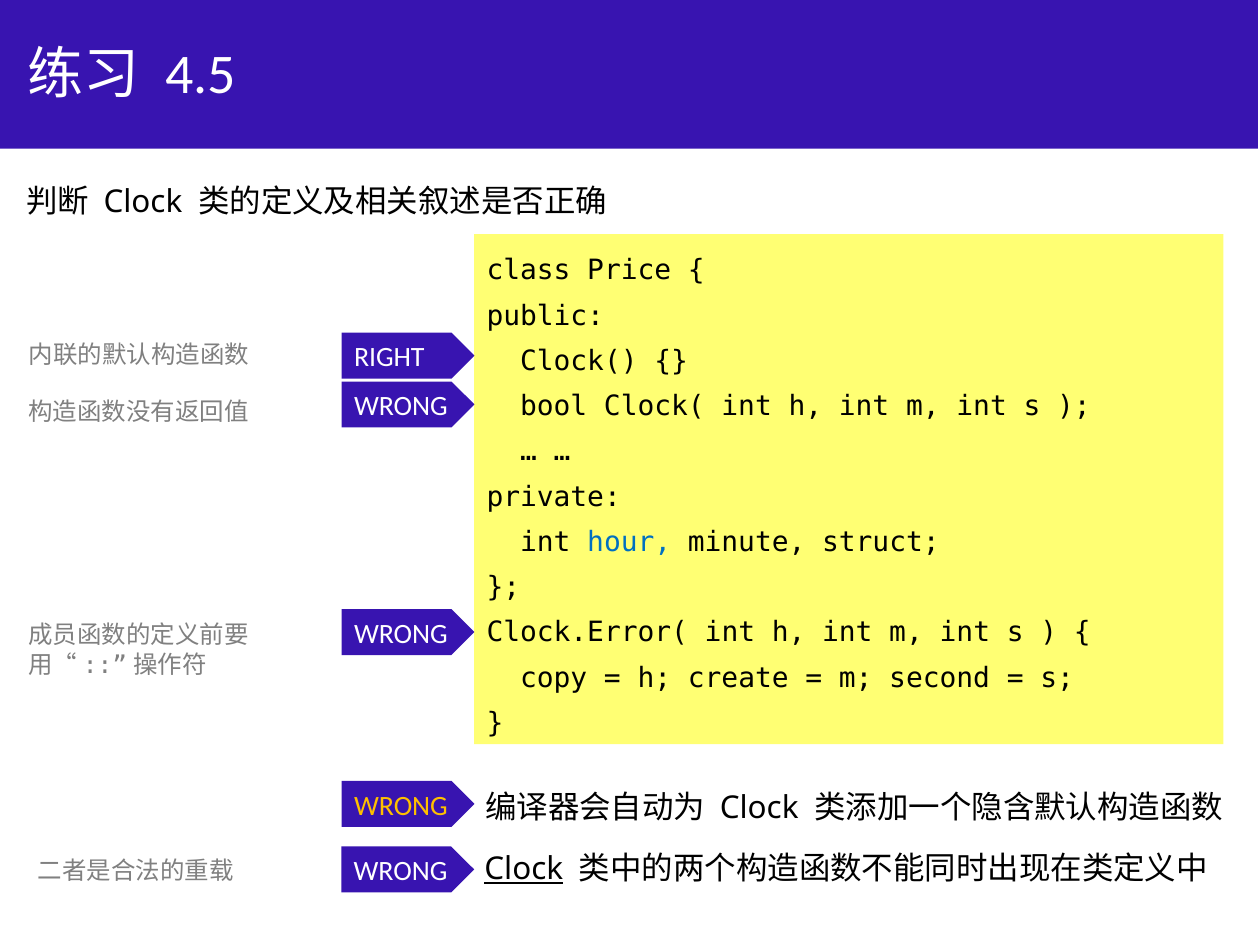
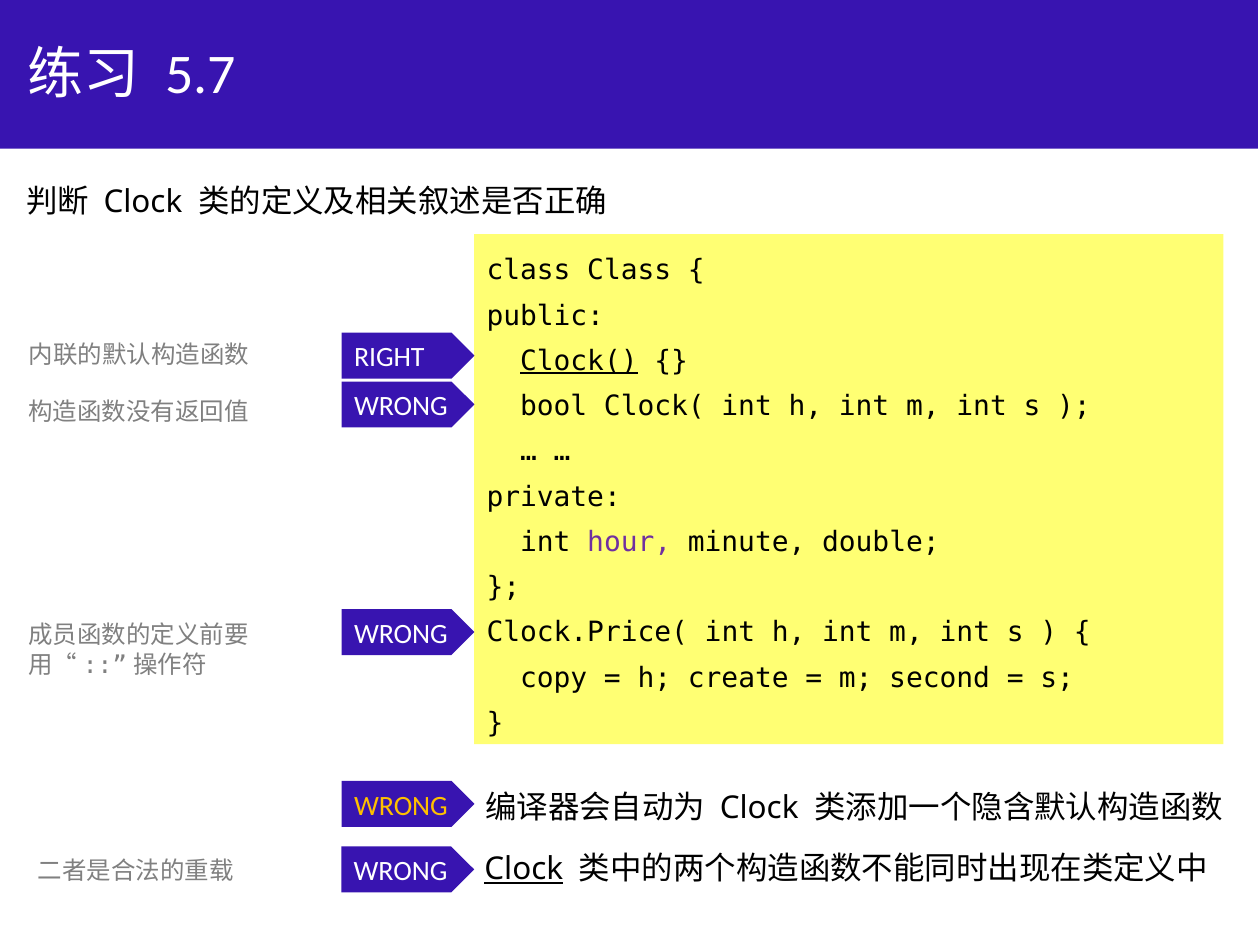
4.5: 4.5 -> 5.7 (200, 75)
class Price: Price -> Class (629, 271)
Clock( underline: none -> present (579, 361)
hour colour: blue -> purple (629, 542)
struct: struct -> double (881, 542)
Clock.Error(: Clock.Error( -> Clock.Price( (587, 632)
